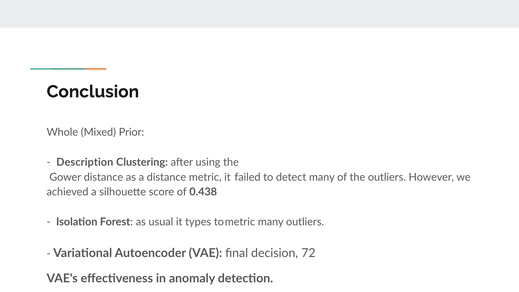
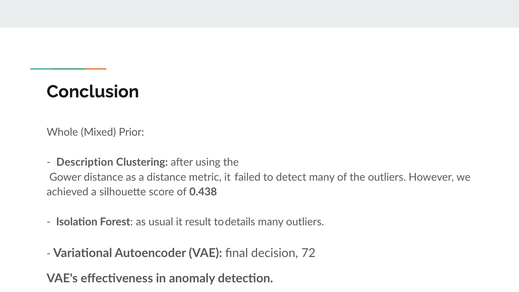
types: types -> result (198, 222)
to metric: metric -> details (240, 222)
